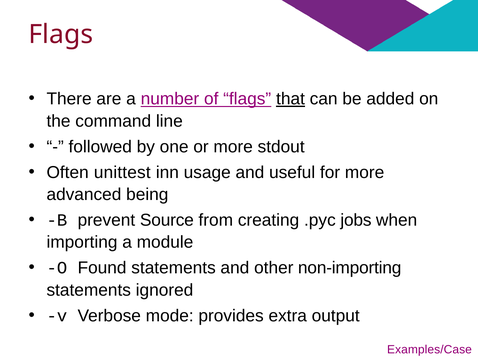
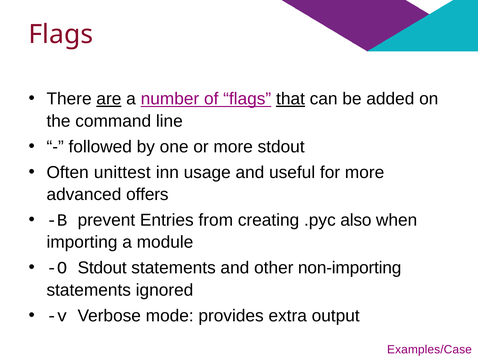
are underline: none -> present (109, 99)
being: being -> offers (147, 195)
Source: Source -> Entries (167, 220)
jobs: jobs -> also (356, 220)
O Found: Found -> Stdout (102, 268)
